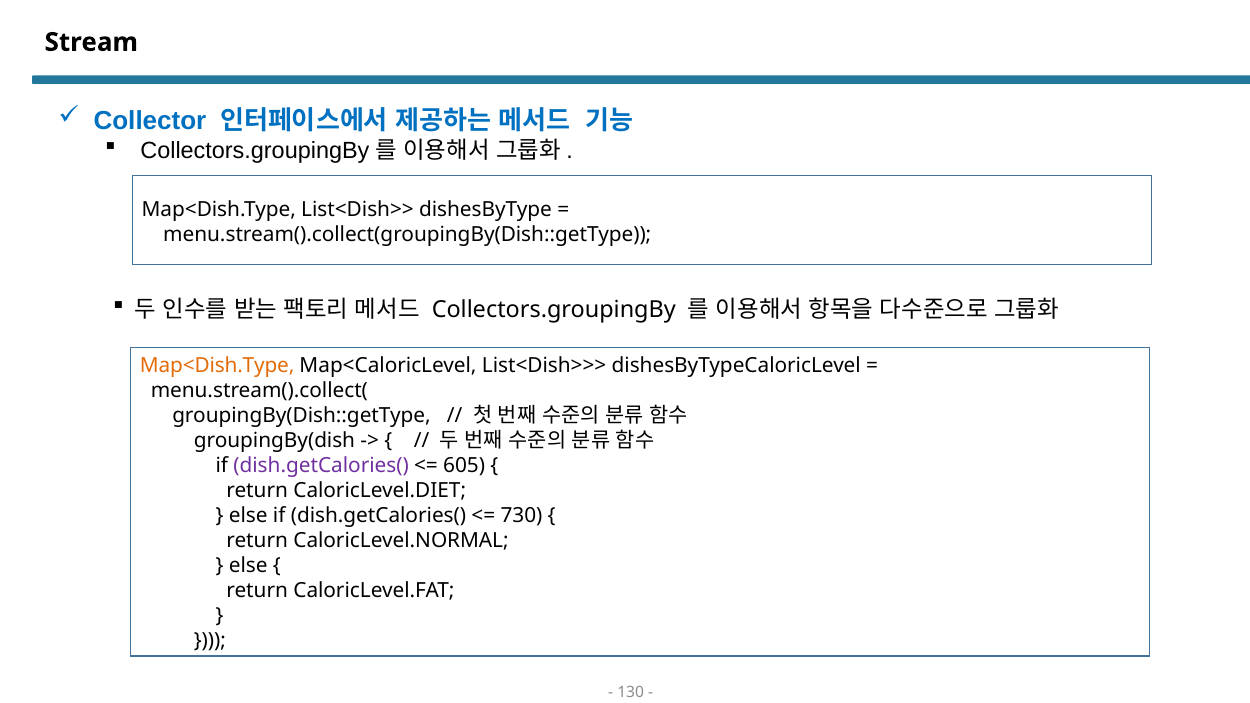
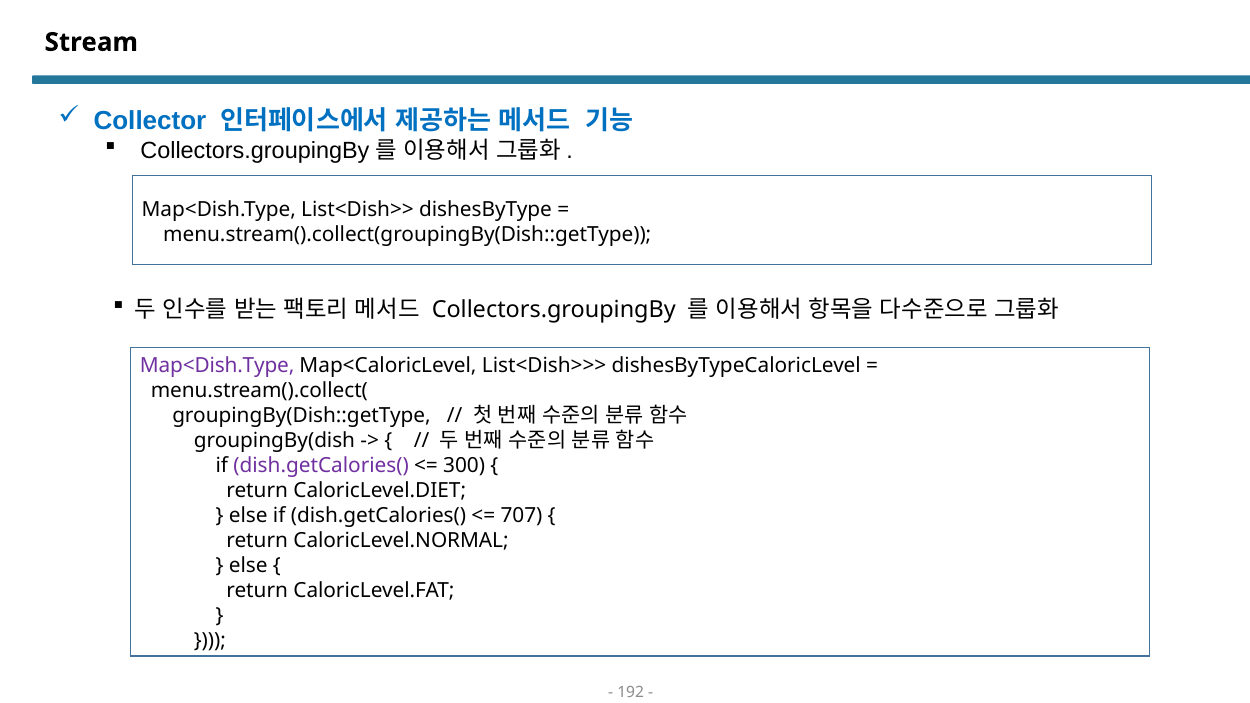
Map<Dish.Type colour: orange -> purple (217, 366)
605: 605 -> 300 (464, 466)
730: 730 -> 707 (522, 516)
130: 130 -> 192 (631, 692)
